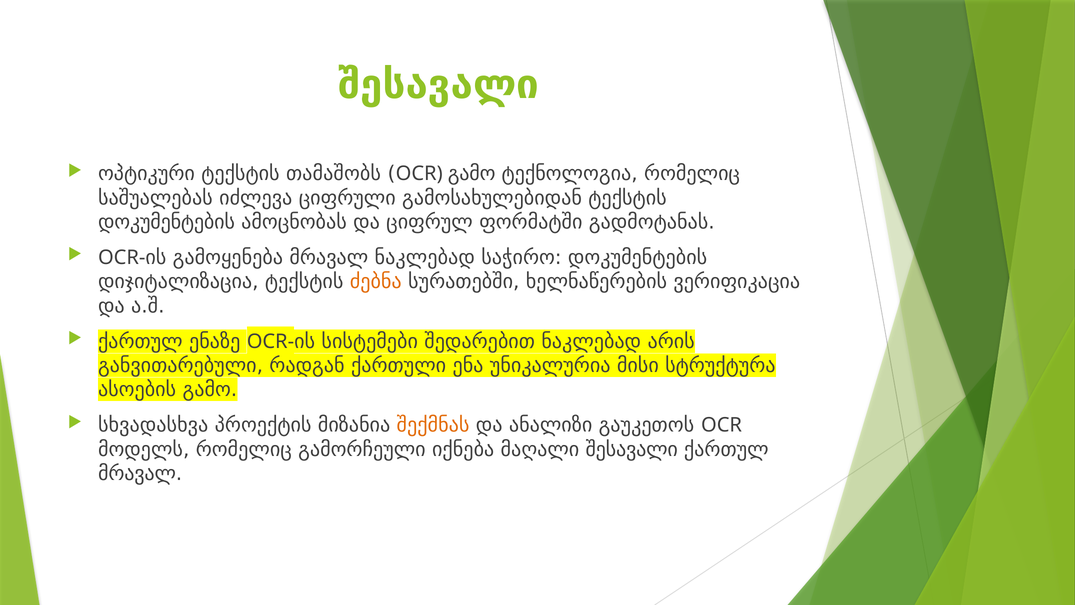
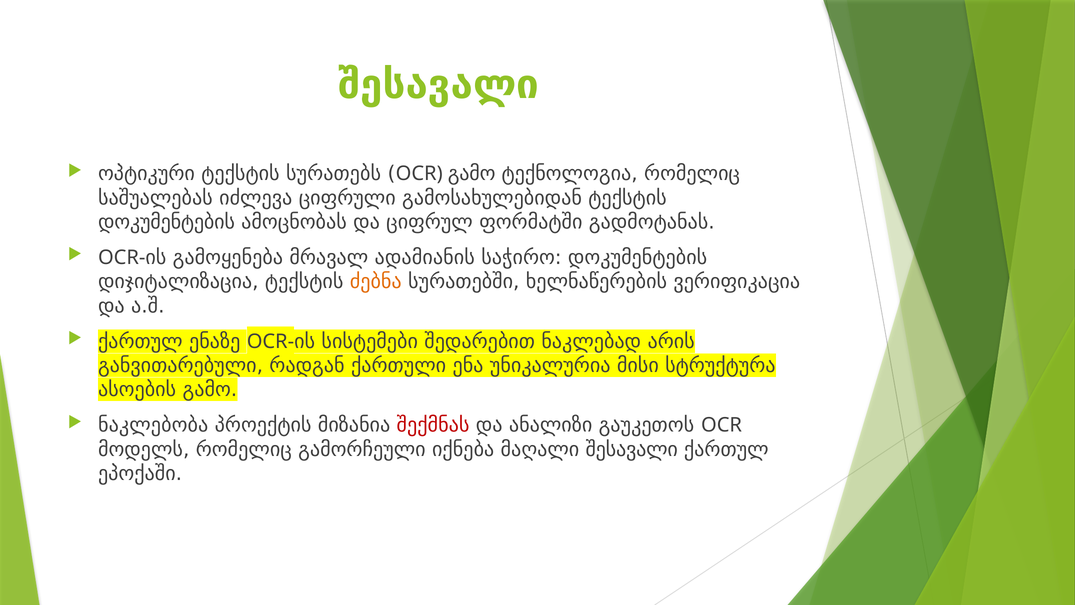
თამაშობს: თამაშობს -> სურათებს (334, 174)
მრავალ ნაკლებად: ნაკლებად -> ადამიანის (425, 257)
სხვადასხვა: სხვადასხვა -> ნაკლებობა (153, 425)
შექმნას colour: orange -> red (433, 425)
მრავალ: მრავალ -> ეპოქაში (140, 473)
